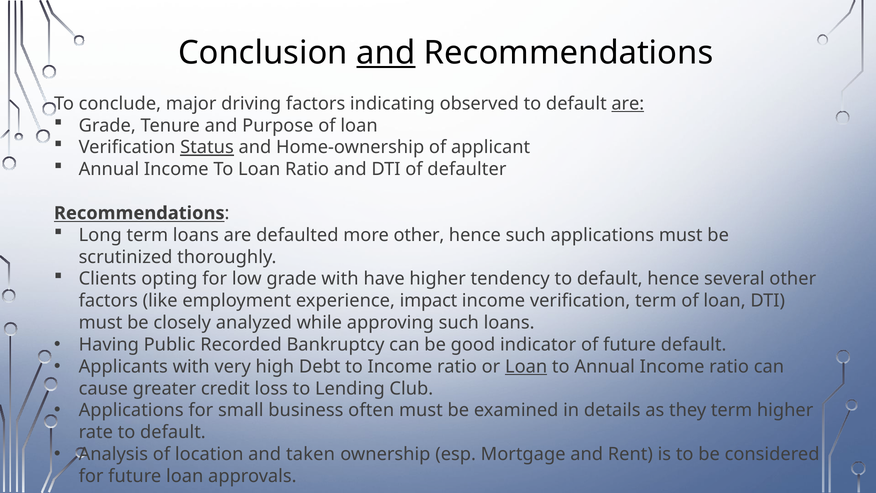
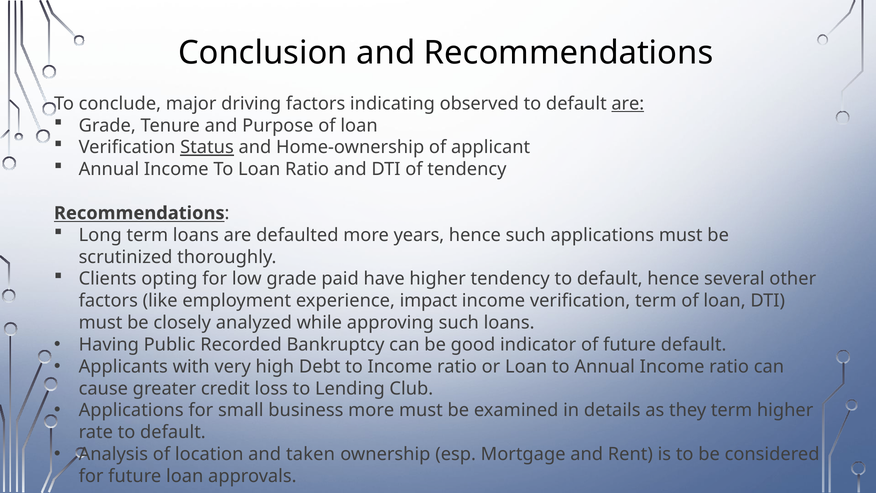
and underline: present -> none (386, 53)
of defaulter: defaulter -> tendency (467, 169)
more other: other -> years (419, 235)
grade with: with -> paid (340, 279)
Loan underline: present -> none (526, 366)
business often: often -> more (371, 410)
